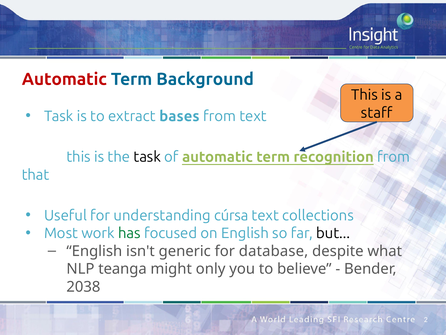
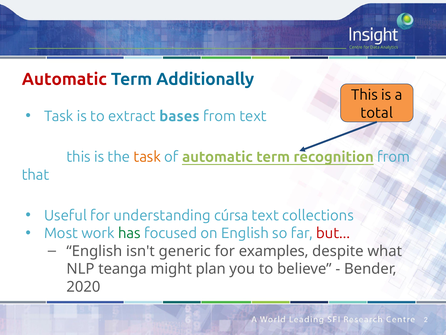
Background: Background -> Additionally (205, 79)
staff: staff -> total (377, 113)
task colour: black -> orange (147, 157)
but colour: black -> red (333, 233)
database: database -> examples (274, 251)
only: only -> plan (211, 269)
2038: 2038 -> 2020 (83, 286)
